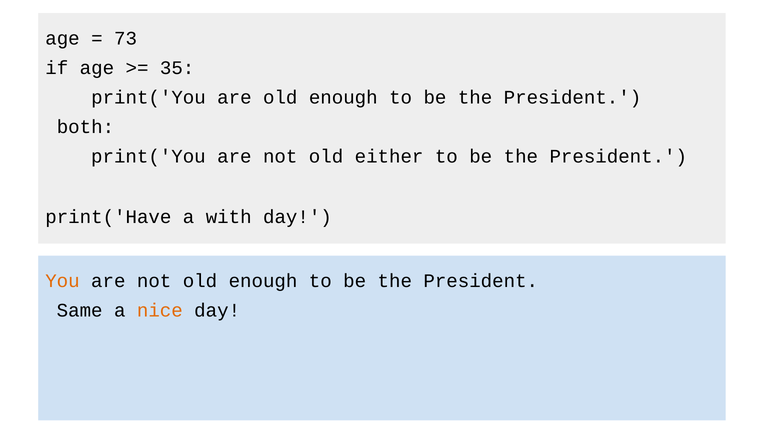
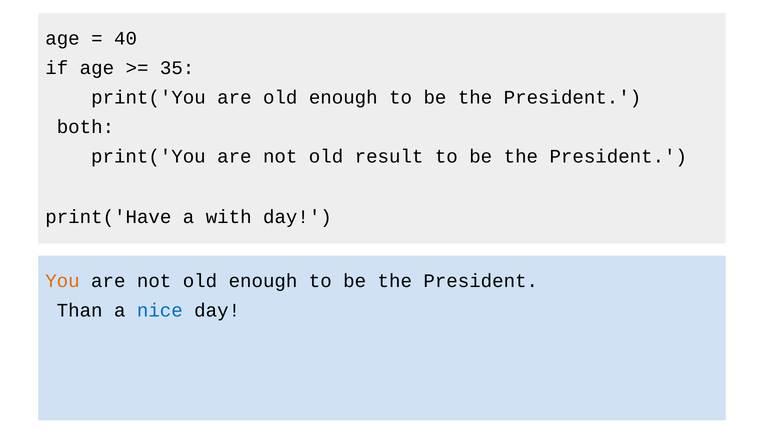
73: 73 -> 40 (126, 39)
either: either -> result (389, 156)
Same: Same -> Than (80, 310)
nice colour: orange -> blue (160, 310)
